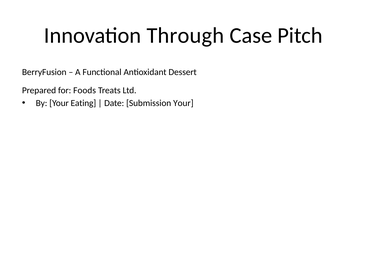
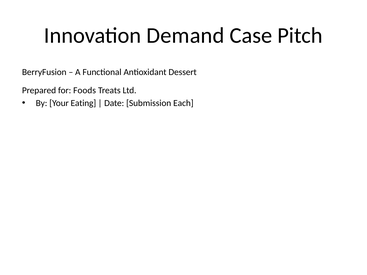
Through: Through -> Demand (185, 36)
Submission Your: Your -> Each (183, 103)
